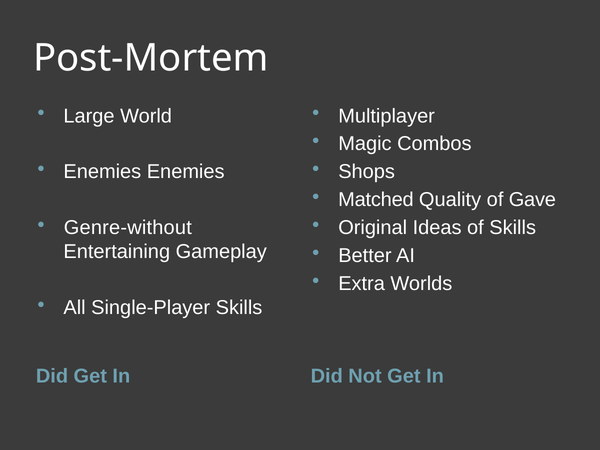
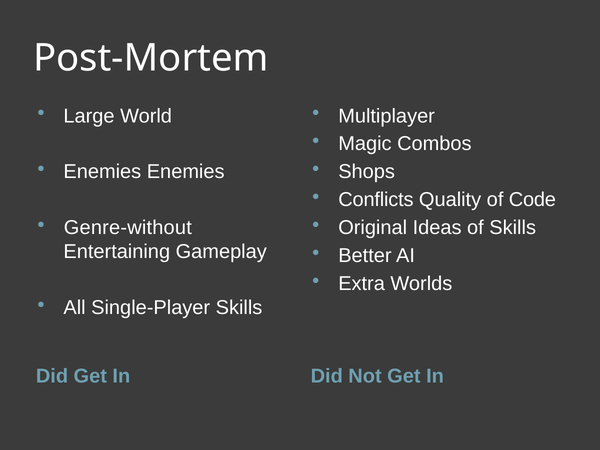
Matched: Matched -> Conflicts (376, 200)
Gave: Gave -> Code (532, 200)
